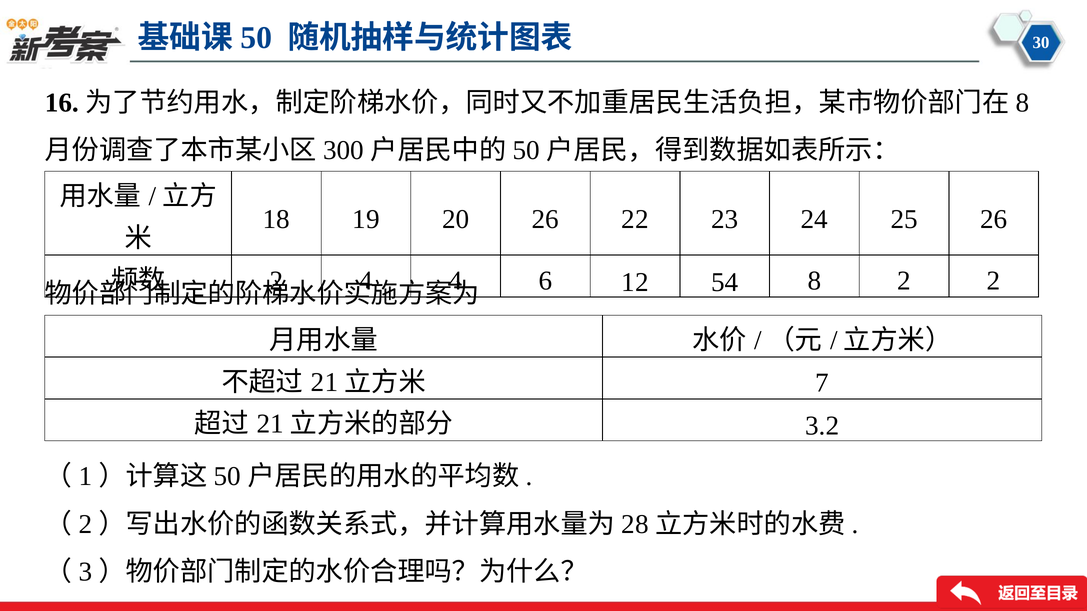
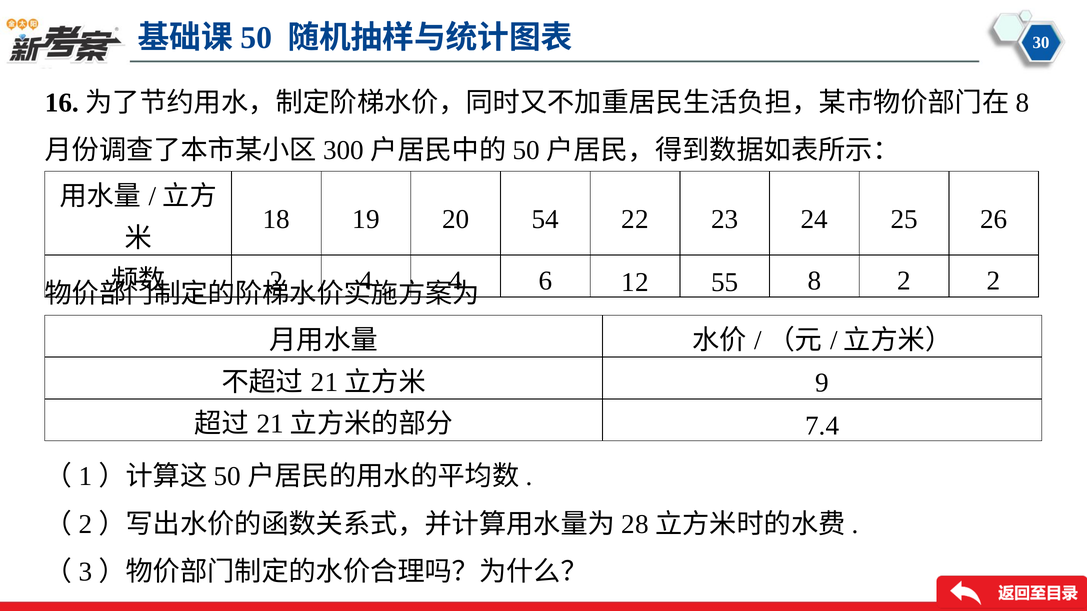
20 26: 26 -> 54 (545, 220)
54: 54 -> 55 (725, 282)
7: 7 -> 9 (822, 383)
3.2: 3.2 -> 7.4 (822, 426)
